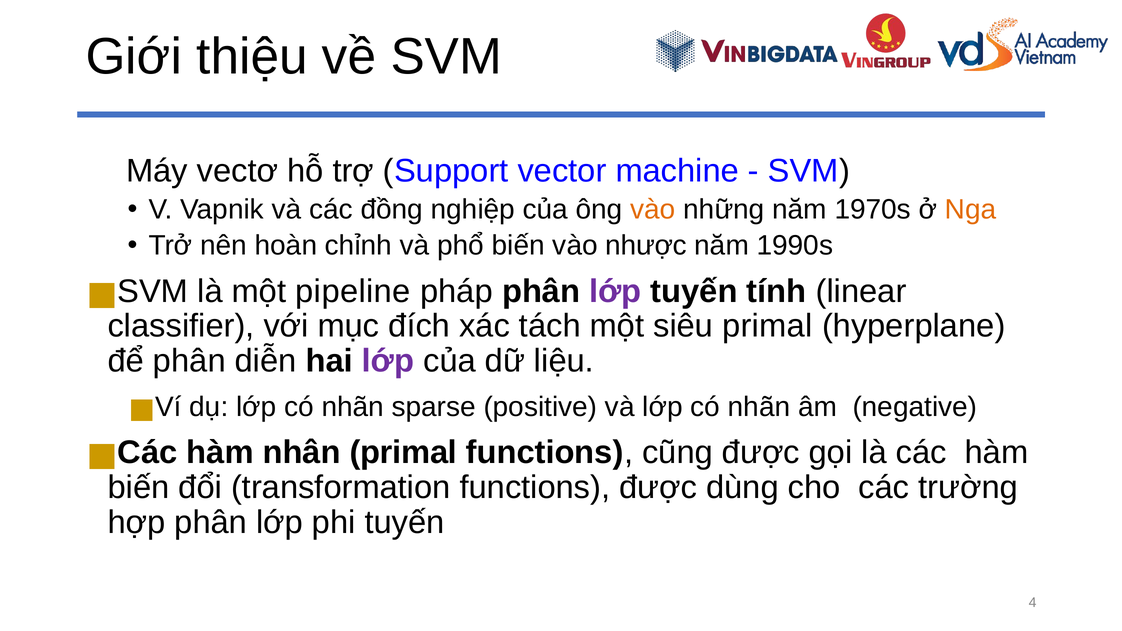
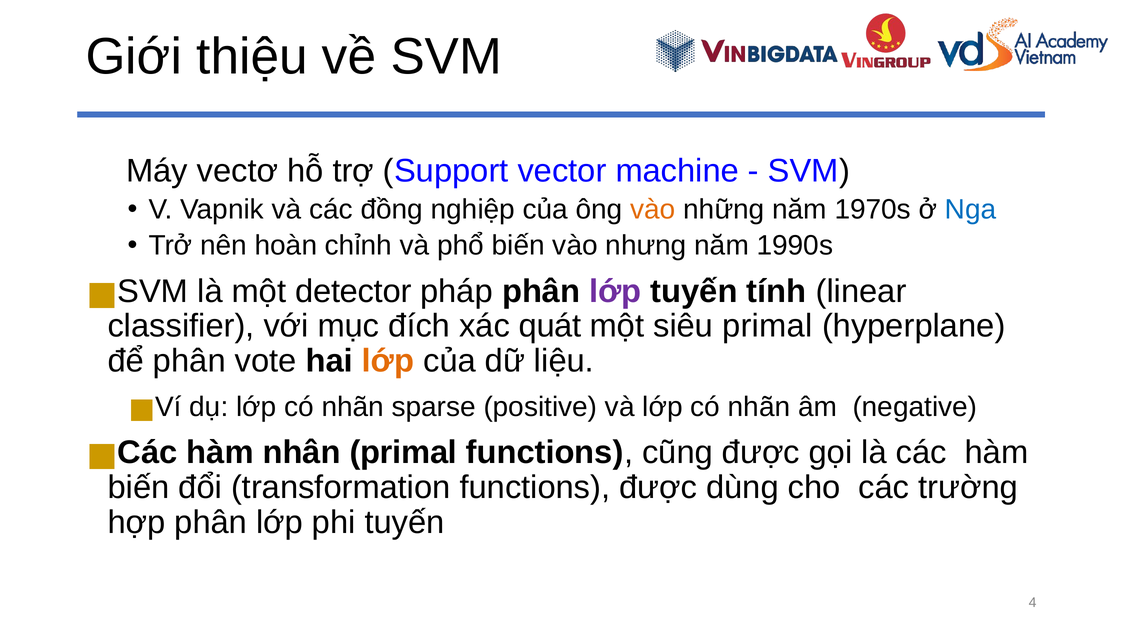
Nga colour: orange -> blue (971, 209)
nhược: nhược -> nhưng (646, 246)
pipeline: pipeline -> detector (353, 291)
tách: tách -> quát (550, 326)
diễn: diễn -> vote (266, 361)
lớp colour: purple -> orange (388, 361)
